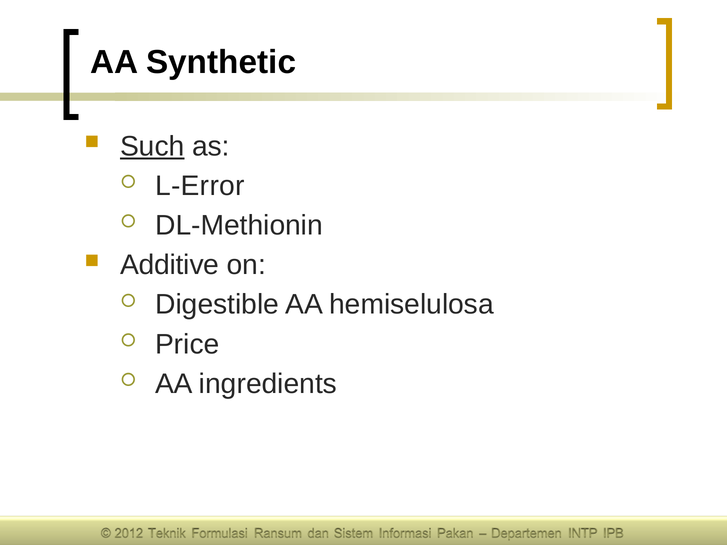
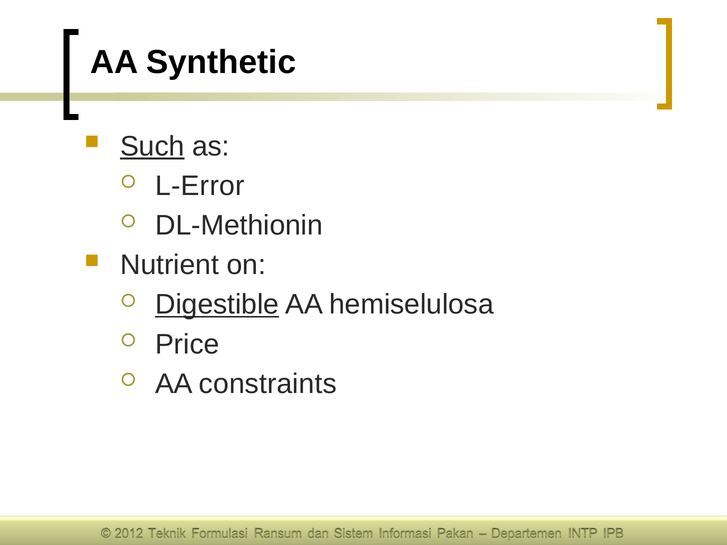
Additive: Additive -> Nutrient (170, 265)
Digestible underline: none -> present (217, 305)
ingredients: ingredients -> constraints (268, 384)
